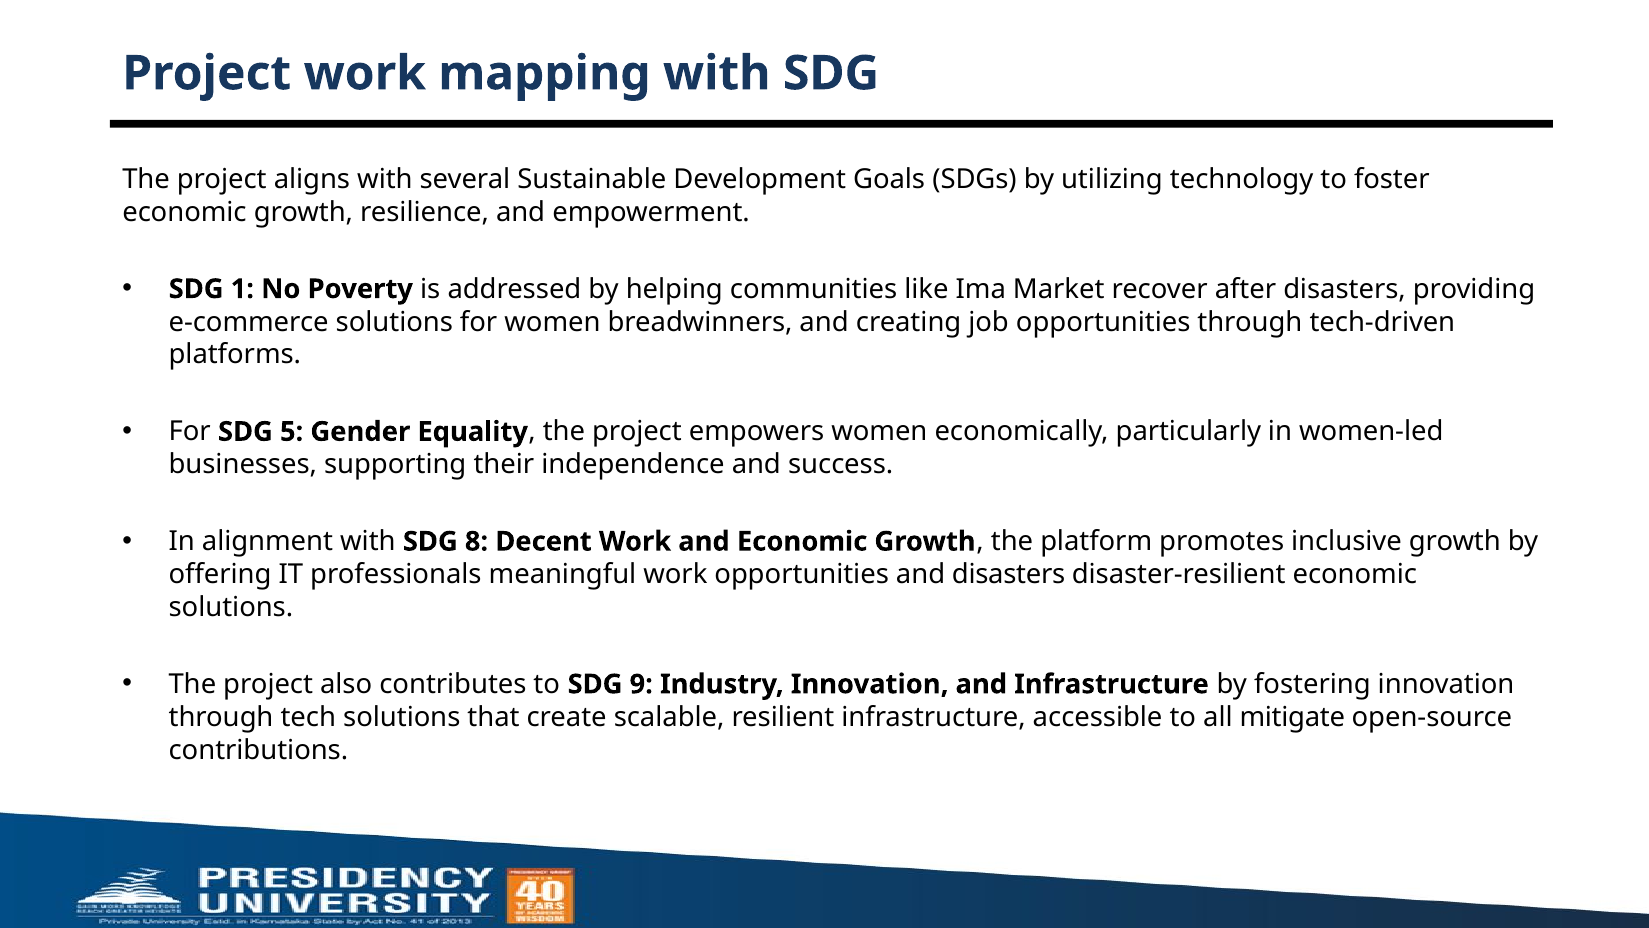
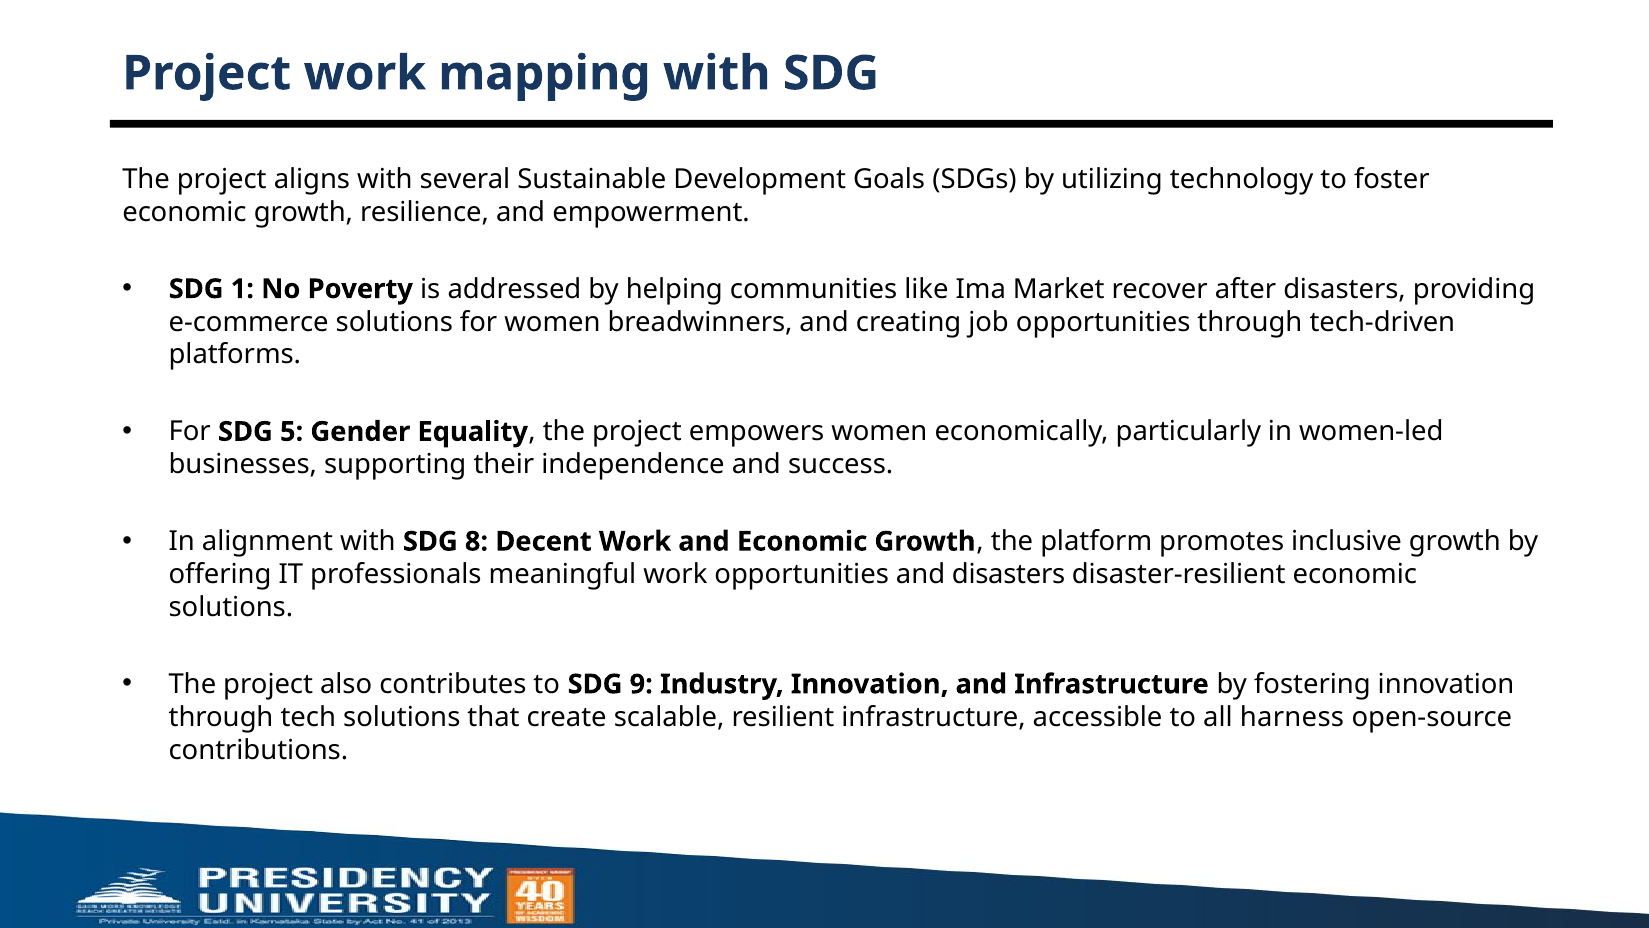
mitigate: mitigate -> harness (1292, 717)
